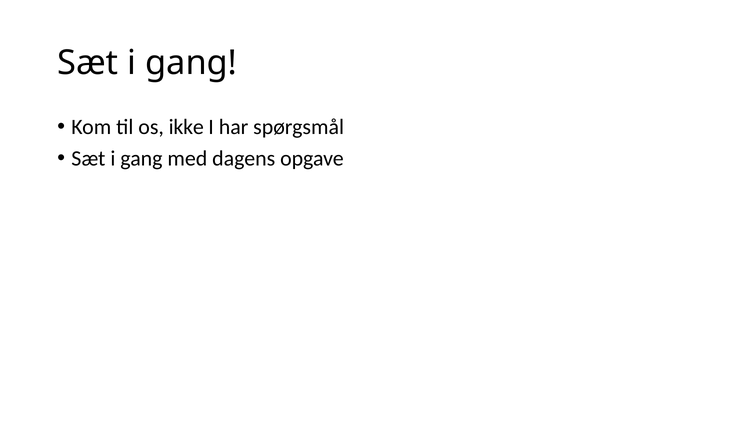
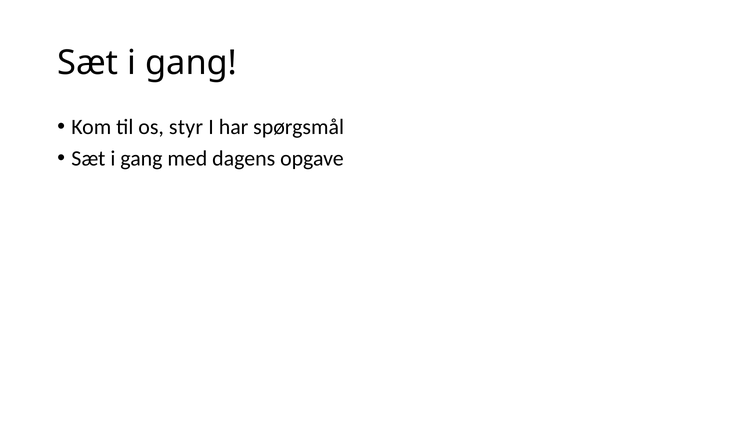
ikke: ikke -> styr (186, 127)
